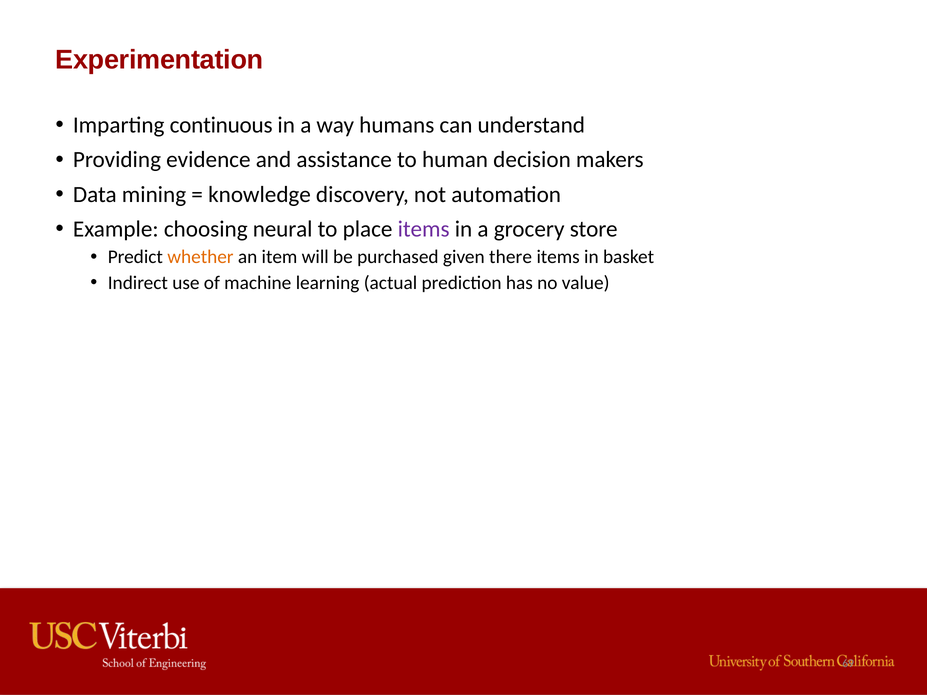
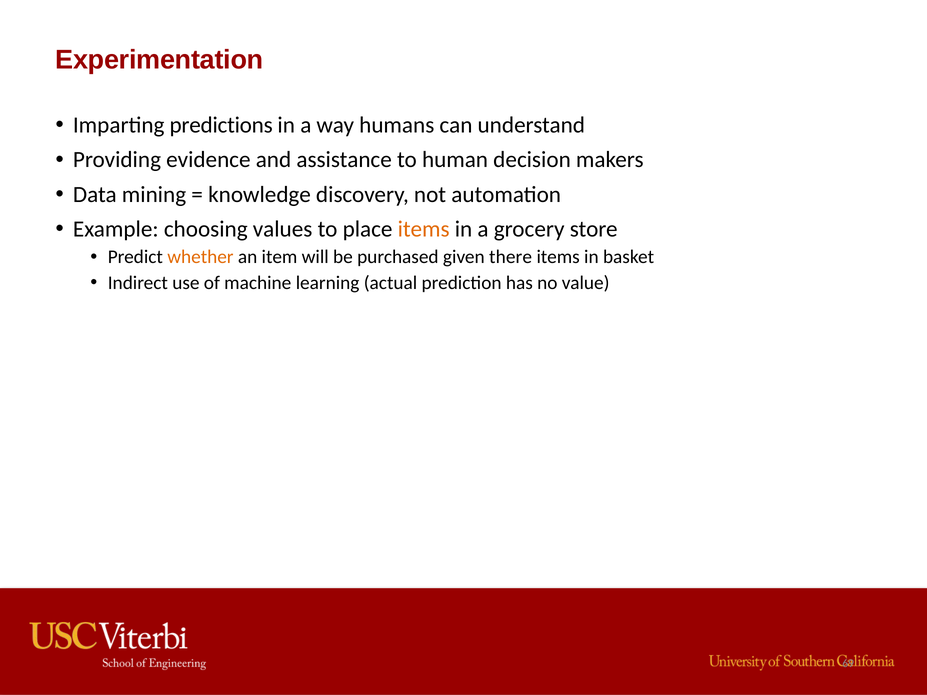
continuous: continuous -> predictions (221, 125)
neural: neural -> values (283, 229)
items colour: purple -> orange (424, 229)
